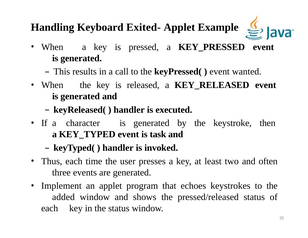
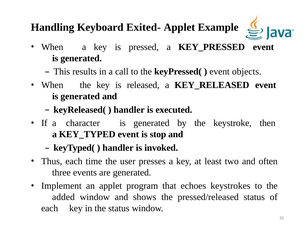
wanted: wanted -> objects (247, 72)
task: task -> stop (158, 134)
